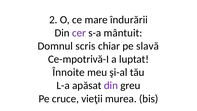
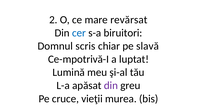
îndurării: îndurării -> revărsat (129, 20)
cer colour: purple -> blue (79, 33)
mântuit: mântuit -> biruitori (123, 33)
Înnoite: Înnoite -> Lumină (69, 72)
